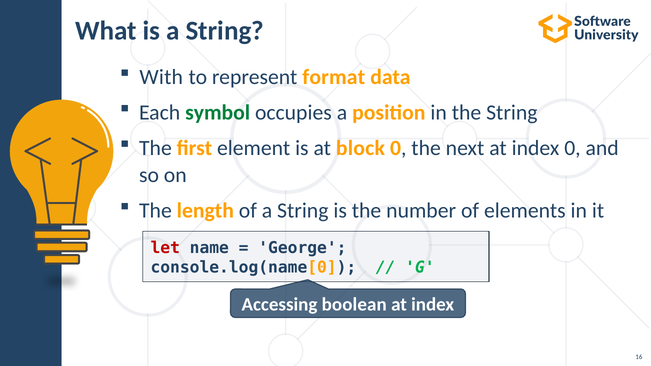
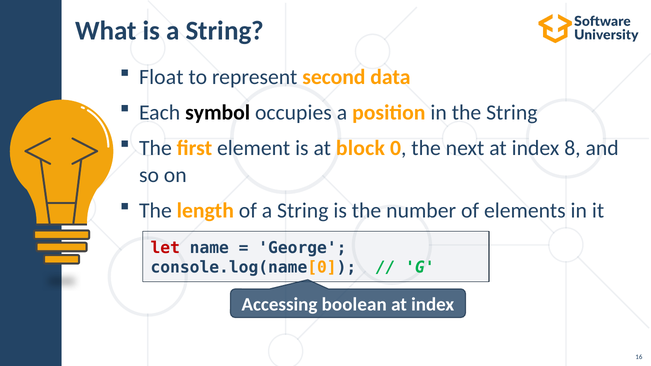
With: With -> Float (161, 77)
format: format -> second (334, 77)
symbol colour: green -> black (218, 112)
index 0: 0 -> 8 (572, 148)
